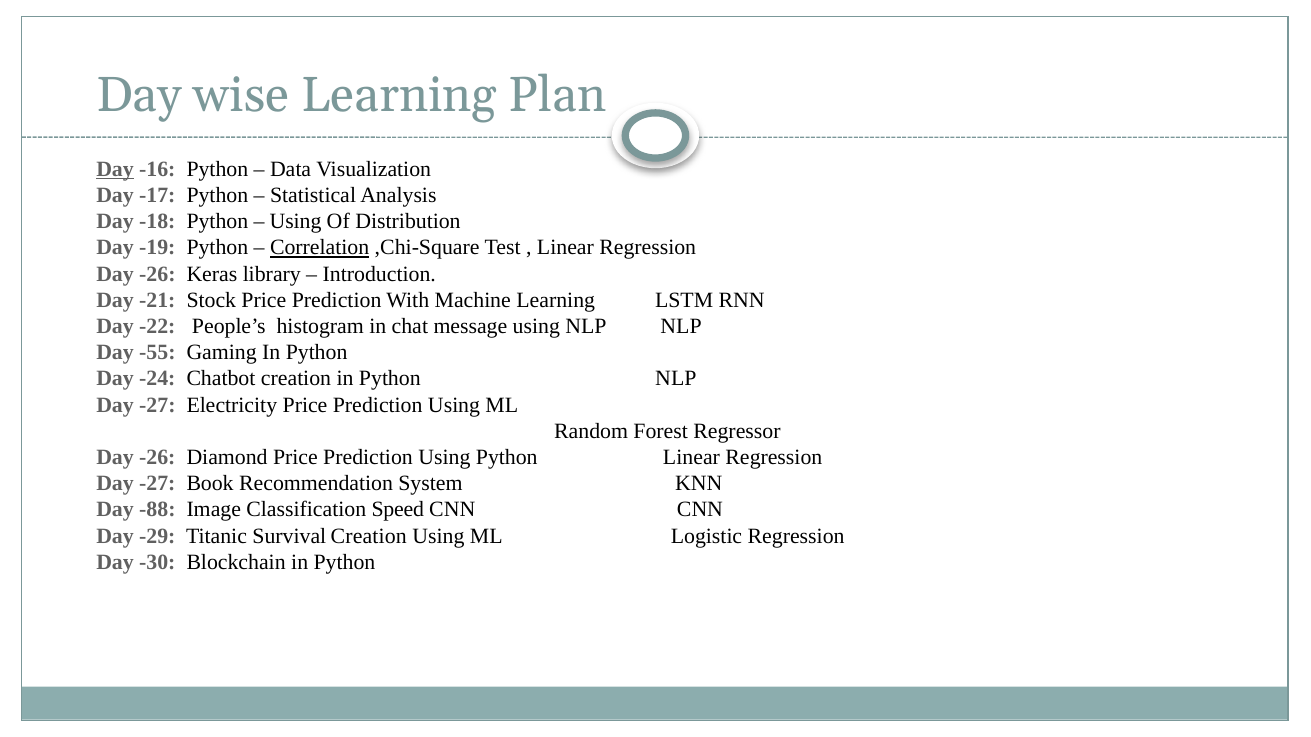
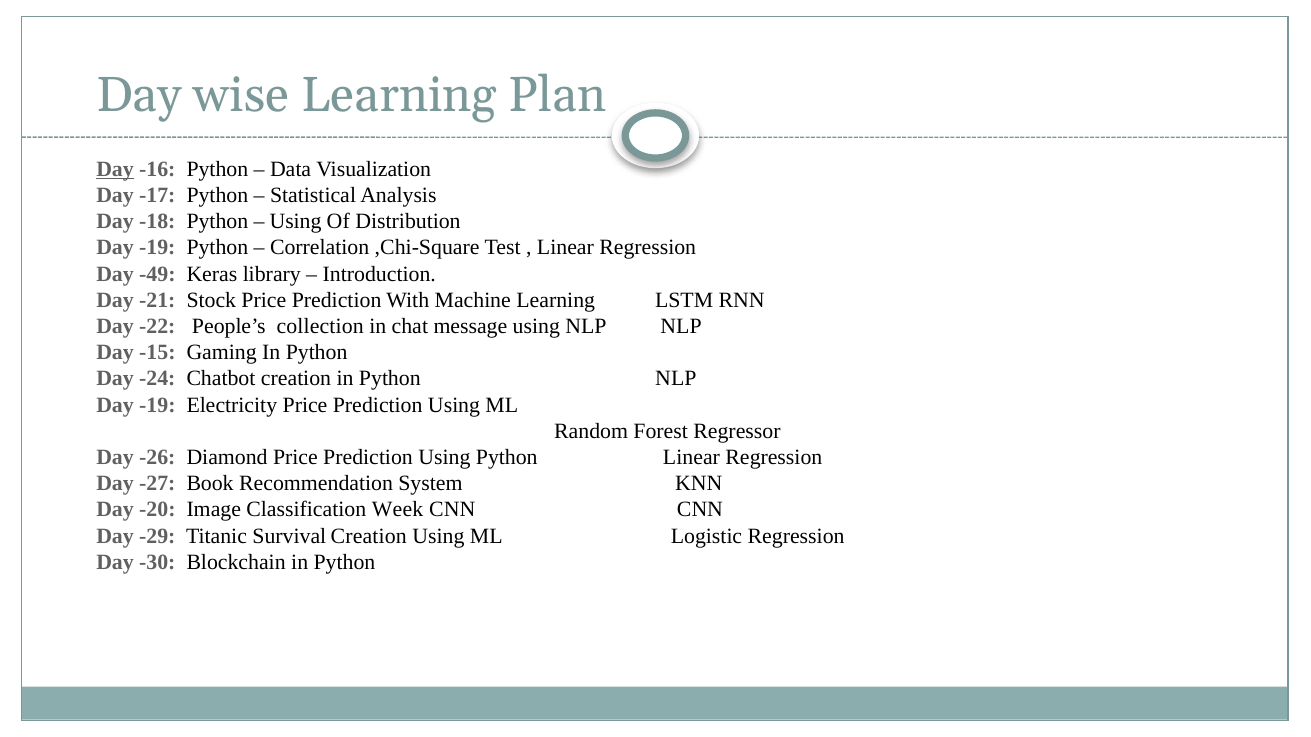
Correlation underline: present -> none (320, 248)
-26: -26 -> -49 (157, 274)
histogram: histogram -> collection (320, 327)
-55: -55 -> -15 (157, 353)
-27: -27 -> -19 (157, 405)
-88: -88 -> -20 (157, 510)
Speed: Speed -> Week (398, 510)
